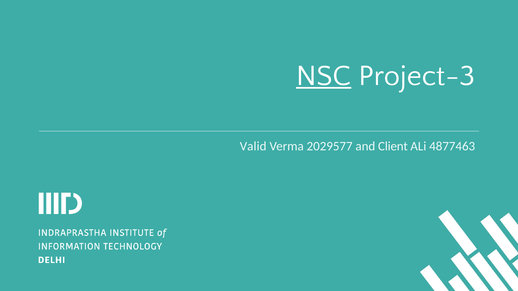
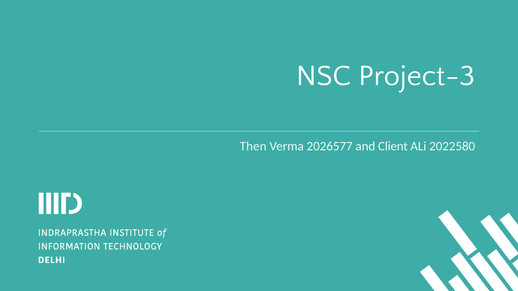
NSC underline: present -> none (324, 76)
Valid: Valid -> Then (253, 147)
2029577: 2029577 -> 2026577 (330, 147)
4877463: 4877463 -> 2022580 (452, 147)
